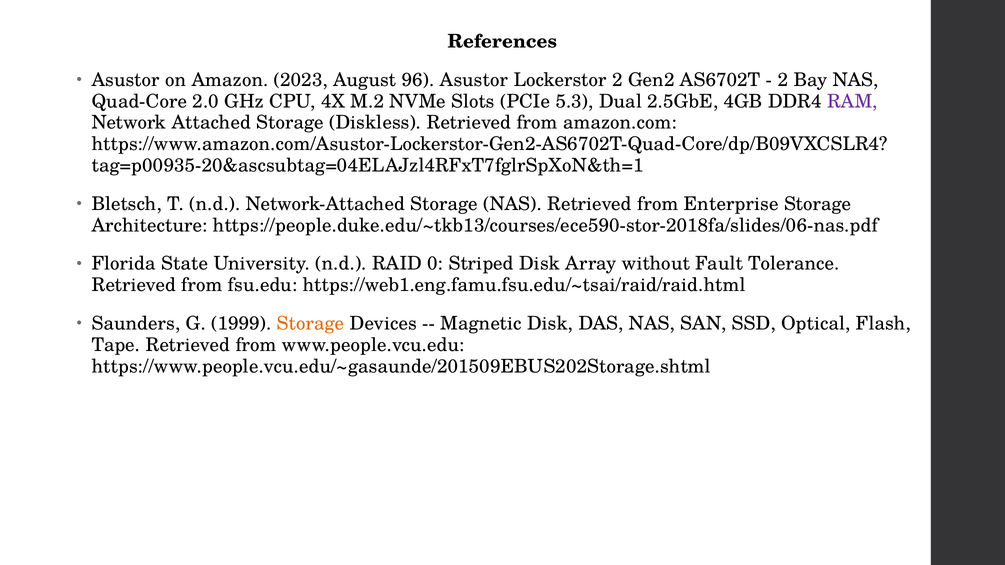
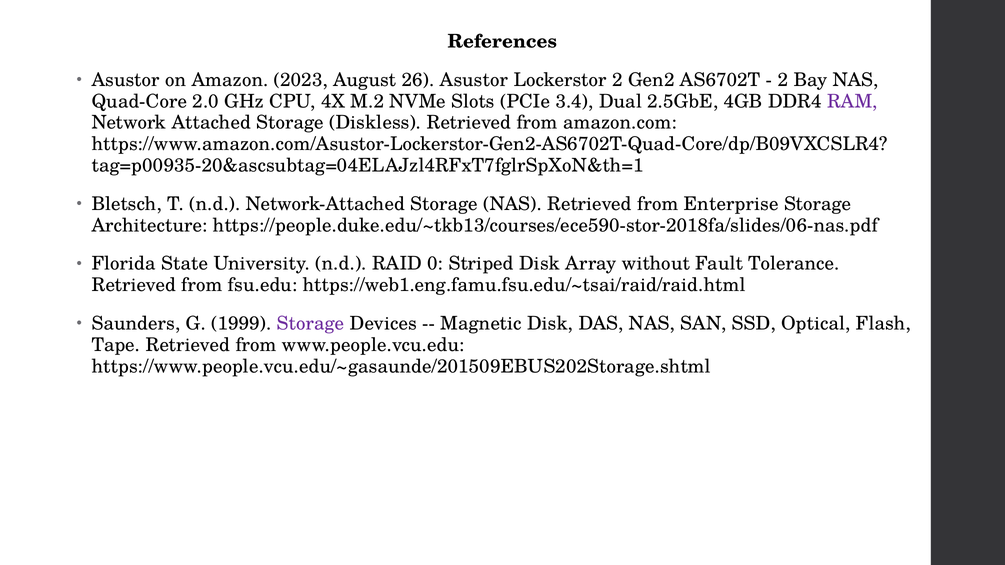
96: 96 -> 26 (418, 80)
5.3: 5.3 -> 3.4 (575, 101)
Storage colour: orange -> purple (311, 324)
